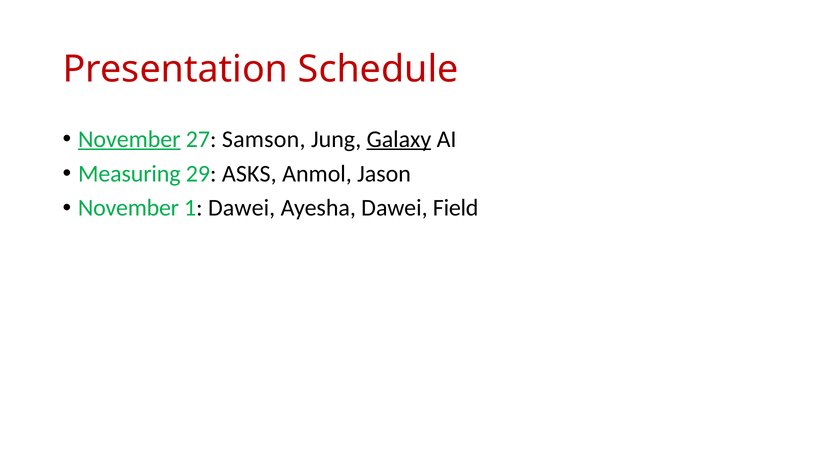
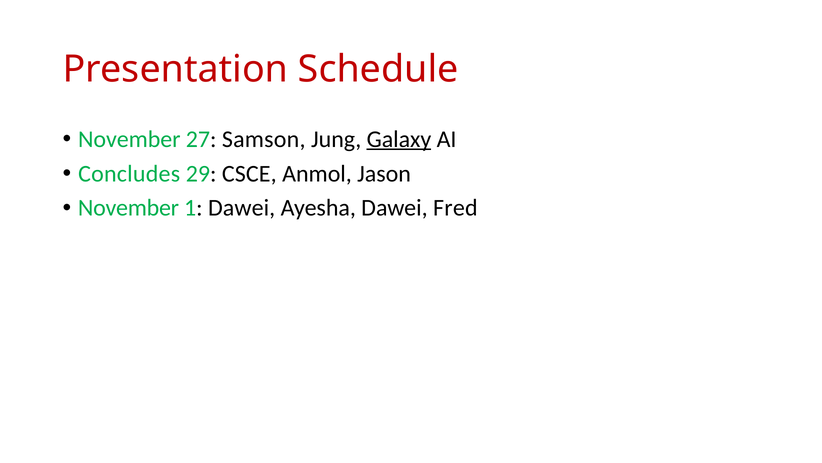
November underline: present -> none (129, 139)
Measuring: Measuring -> Concludes (129, 173)
ASKS: ASKS -> CSCE (249, 173)
Field: Field -> Fred (455, 208)
